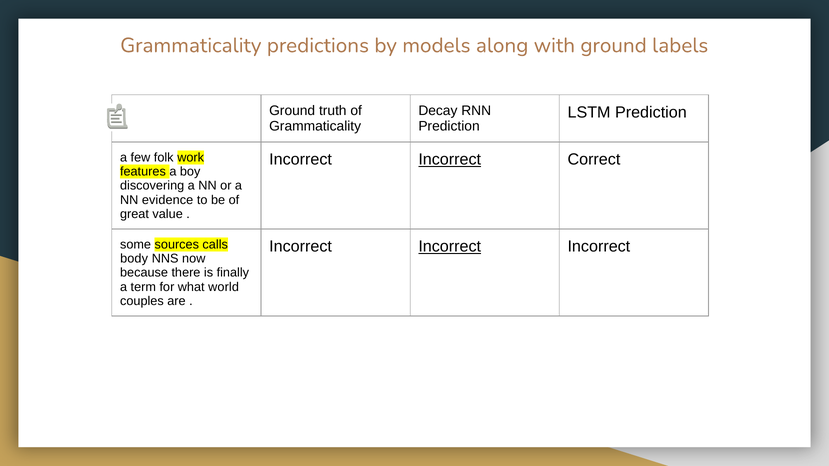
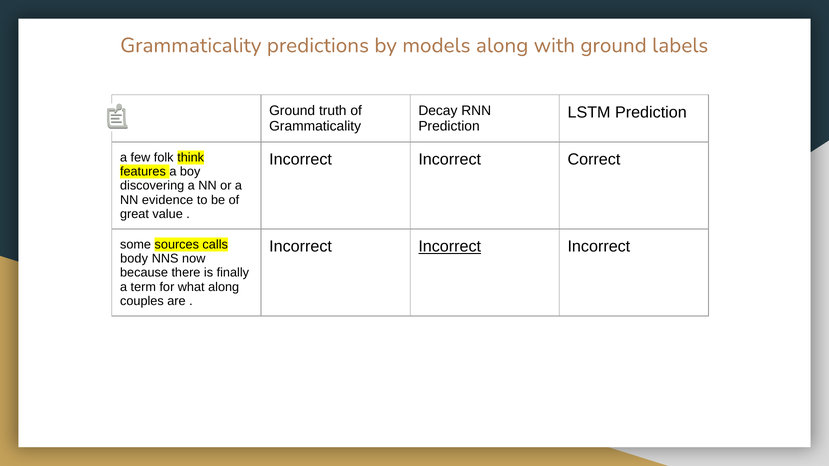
work: work -> think (191, 158)
Incorrect underline: present -> none (450, 160)
what world: world -> along (224, 287)
